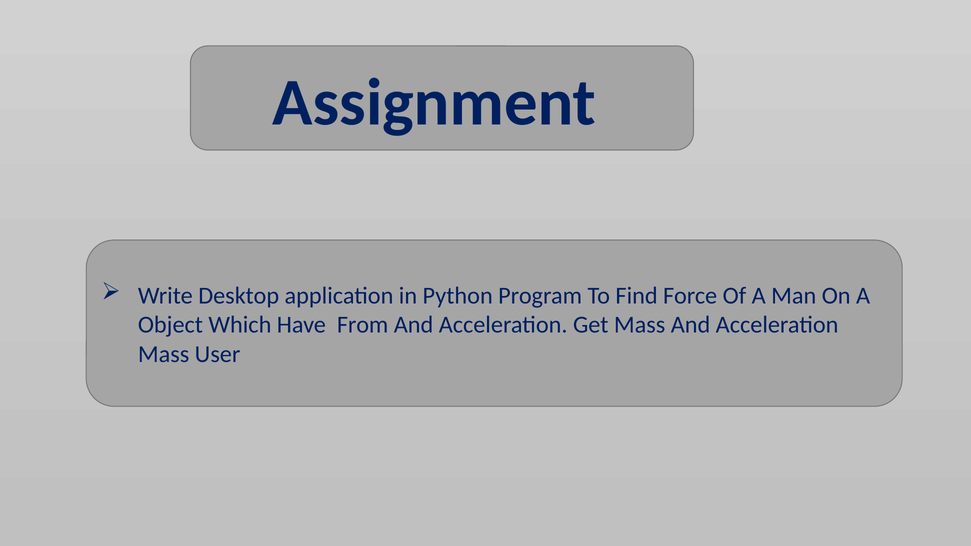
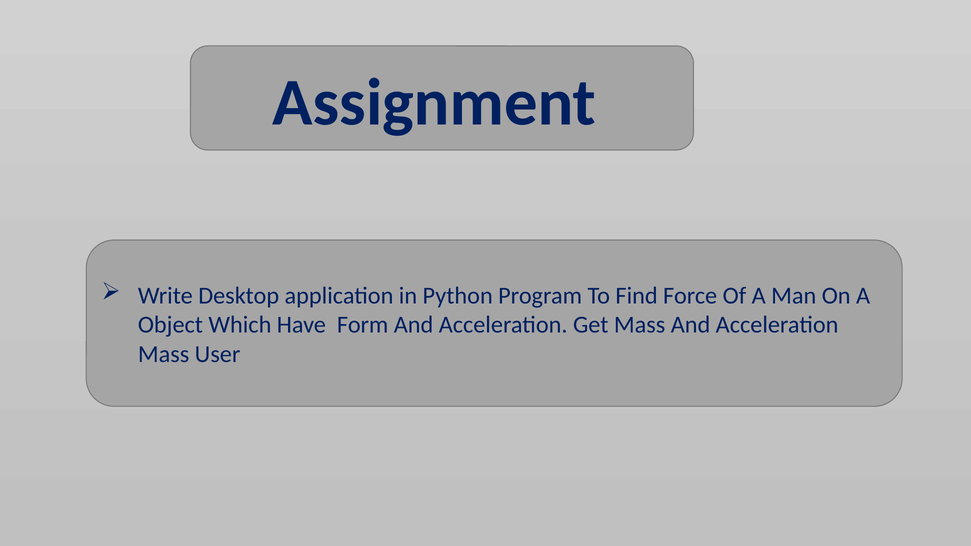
From: From -> Form (363, 325)
